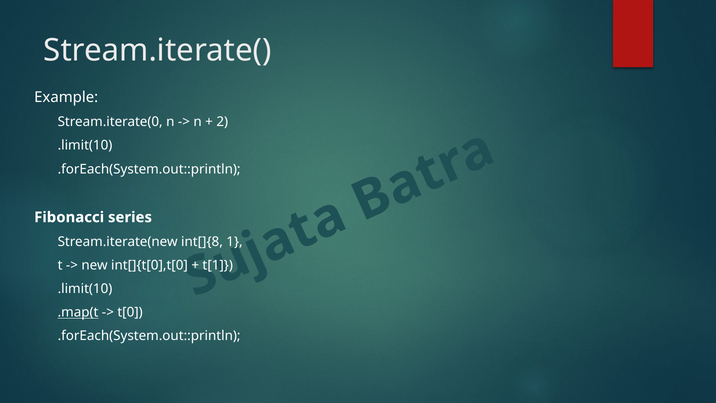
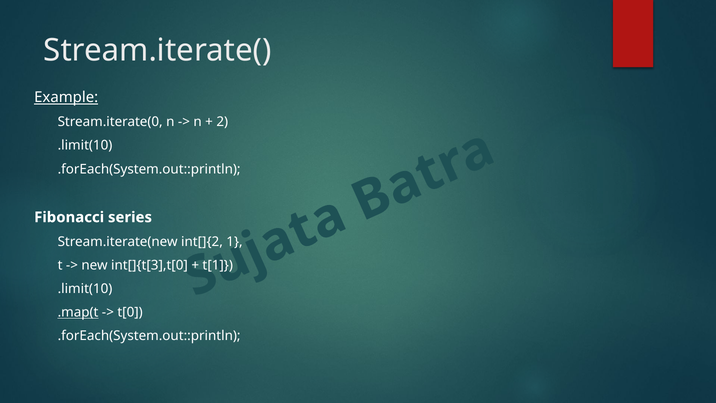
Example underline: none -> present (66, 98)
int[]{8: int[]{8 -> int[]{2 (202, 242)
int[]{t[0],t[0: int[]{t[0],t[0 -> int[]{t[3],t[0 (149, 265)
